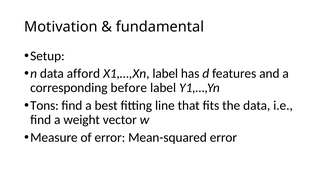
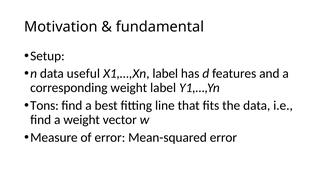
afford: afford -> useful (83, 73)
corresponding before: before -> weight (129, 88)
